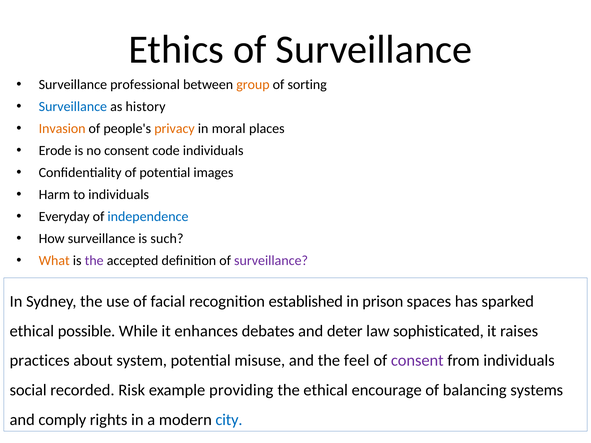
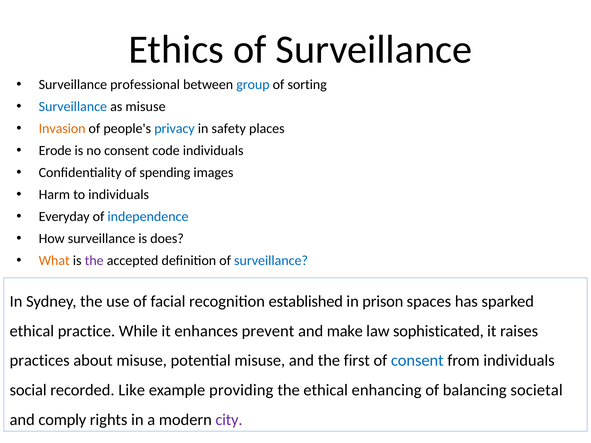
group colour: orange -> blue (253, 85)
as history: history -> misuse (146, 107)
privacy colour: orange -> blue (174, 129)
moral: moral -> safety (229, 129)
of potential: potential -> spending (165, 173)
such: such -> does (167, 239)
surveillance colour: purple -> blue (271, 261)
possible: possible -> practice (86, 331)
debates: debates -> prevent (268, 331)
deter: deter -> make (345, 331)
about system: system -> misuse (142, 361)
feel: feel -> first (357, 361)
consent colour: purple -> blue (417, 361)
Risk: Risk -> Like (132, 390)
encourage: encourage -> enhancing (387, 390)
systems: systems -> societal (537, 390)
city colour: blue -> purple (229, 420)
